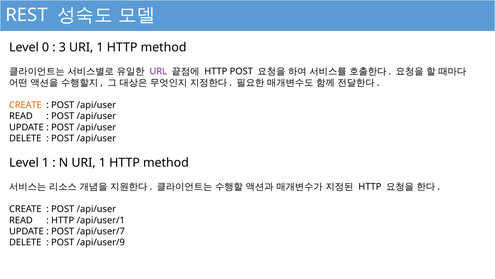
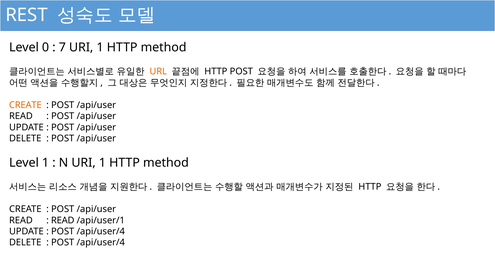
3: 3 -> 7 (62, 47)
URL colour: purple -> orange (158, 71)
HTTP: HTTP -> READ (63, 220)
/api/user/7: /api/user/7 -> /api/user/4 (101, 231)
/api/user/9: /api/user/9 -> /api/user/4 (101, 242)
